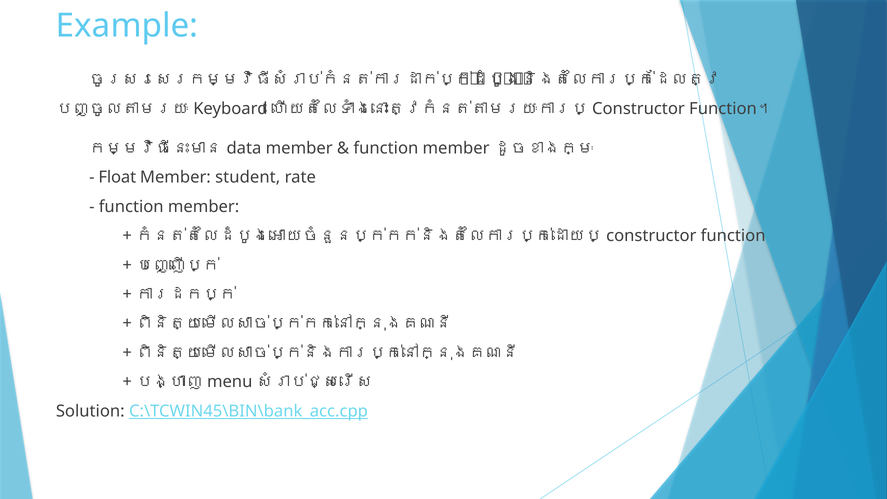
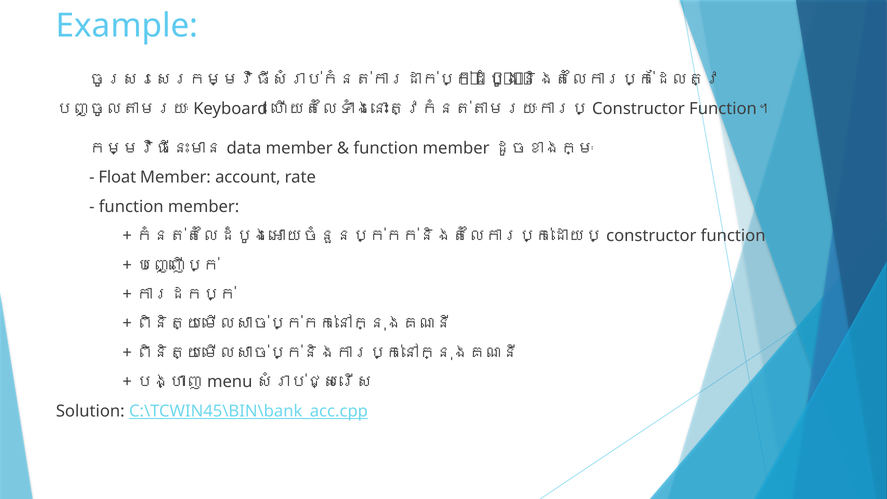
student: student -> account (248, 177)
